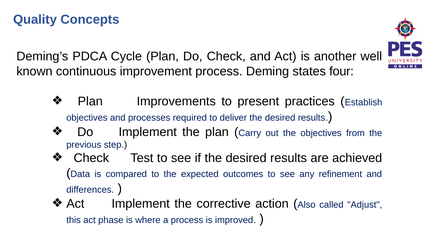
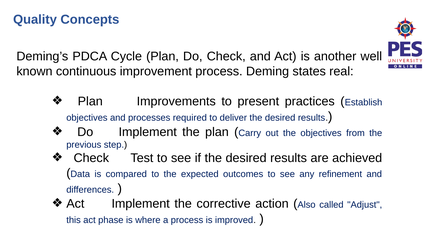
four: four -> real (341, 71)
